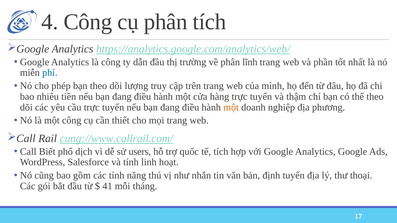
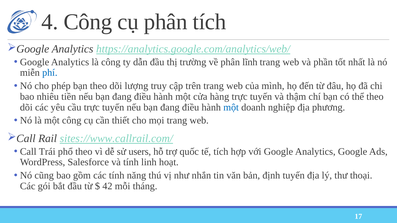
một colour: orange -> blue (231, 107)
cung://www.callrail.com/: cung://www.callrail.com/ -> sites://www.callrail.com/ (116, 139)
Biết: Biết -> Trái (47, 152)
phổ dịch: dịch -> theo (84, 152)
41: 41 -> 42 (107, 186)
